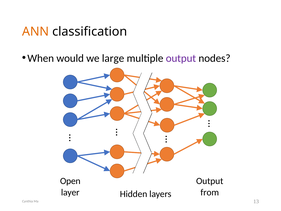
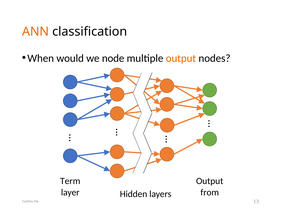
large: large -> node (113, 58)
output colour: purple -> orange (181, 58)
Open: Open -> Term (70, 181)
